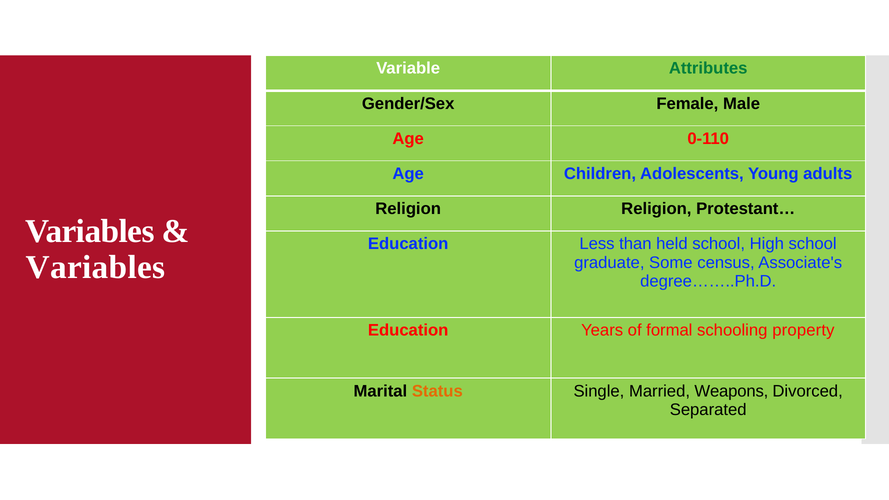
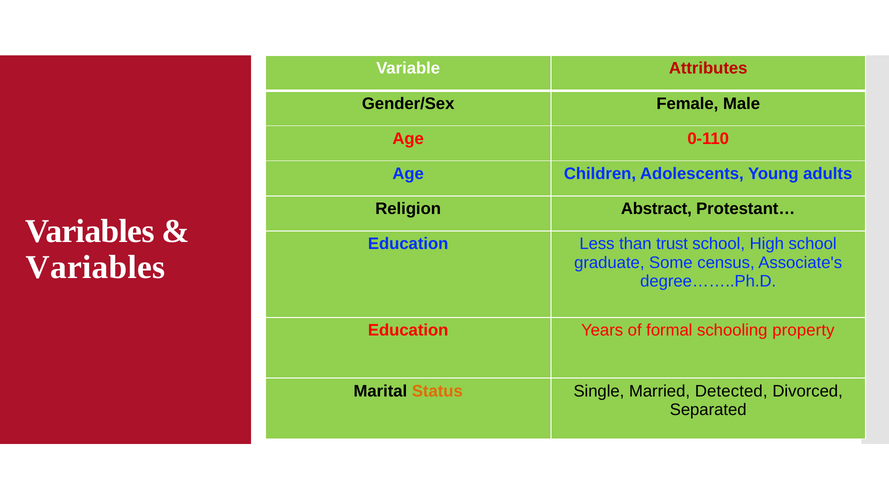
Attributes colour: green -> red (708, 68)
Religion Religion: Religion -> Abstract (656, 209)
held: held -> trust (672, 244)
Weapons: Weapons -> Detected (731, 391)
